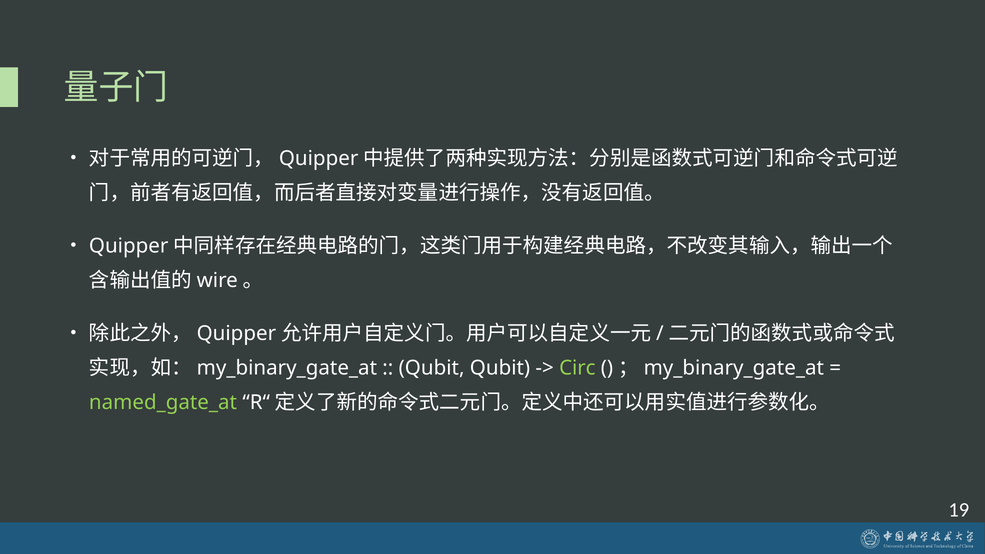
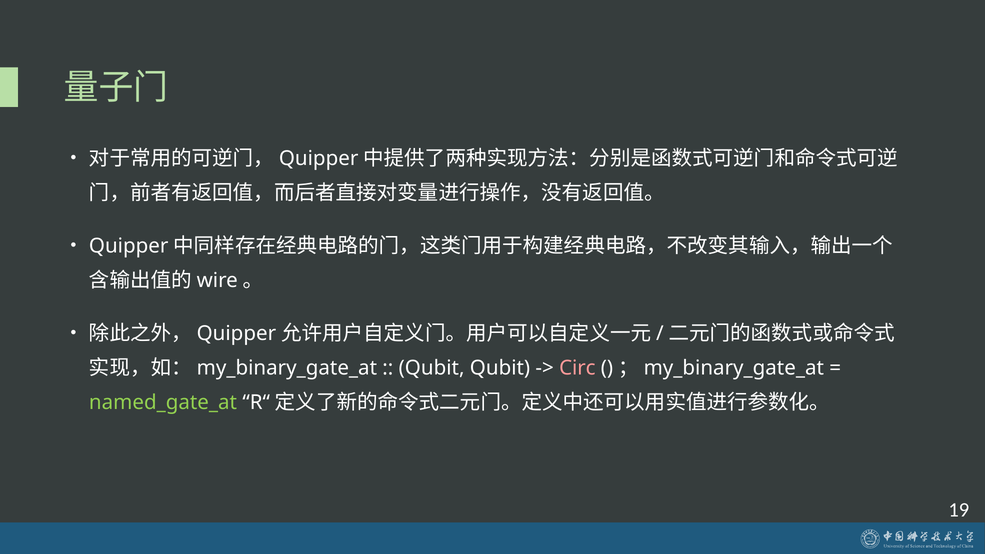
Circ colour: light green -> pink (577, 368)
